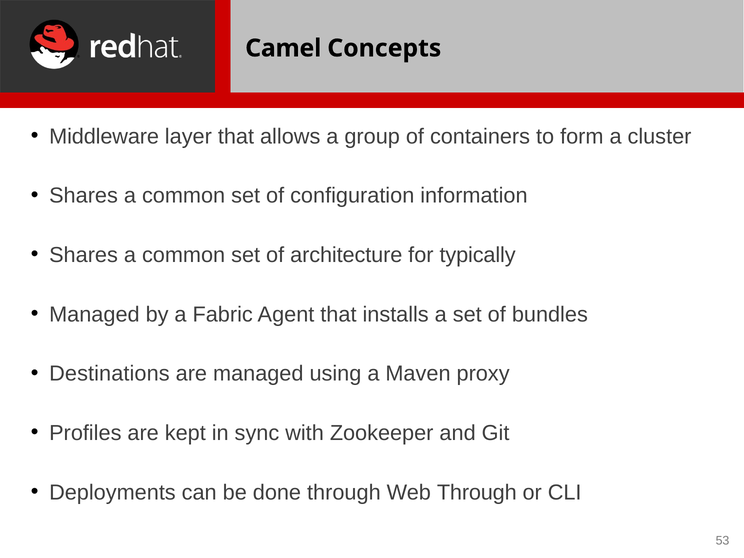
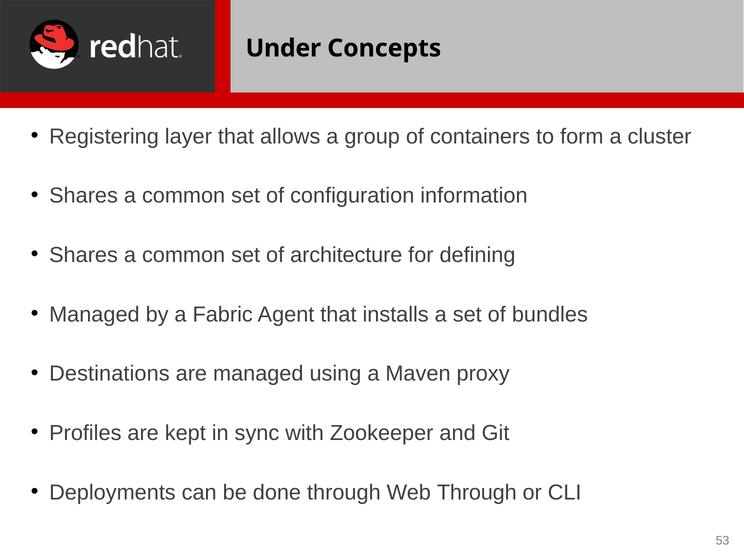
Camel: Camel -> Under (283, 48)
Middleware: Middleware -> Registering (104, 136)
typically: typically -> defining (478, 255)
